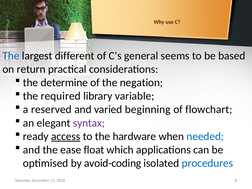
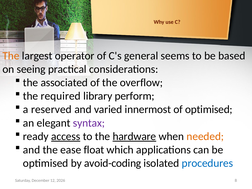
The colour: blue -> orange (11, 56)
different: different -> operator (75, 56)
return: return -> seeing (31, 69)
determine: determine -> associated (64, 83)
negation: negation -> overflow (141, 83)
variable: variable -> perform (135, 96)
beginning: beginning -> innermost (148, 109)
of flowchart: flowchart -> optimised (209, 109)
hardware underline: none -> present (134, 136)
needed colour: blue -> orange (205, 136)
